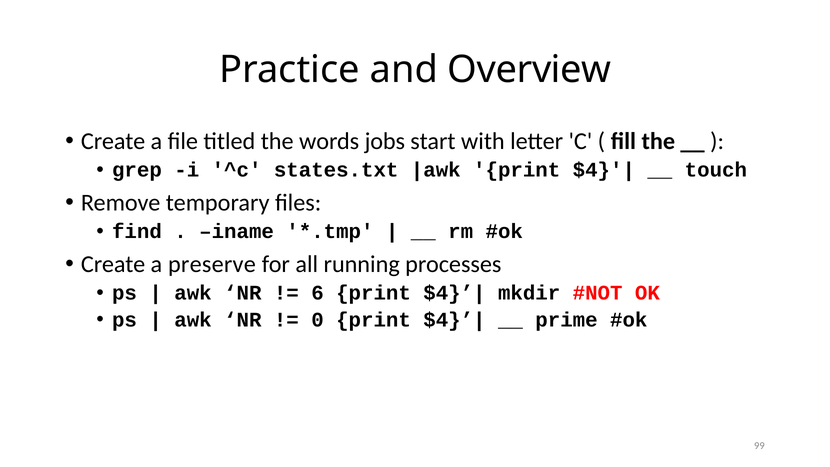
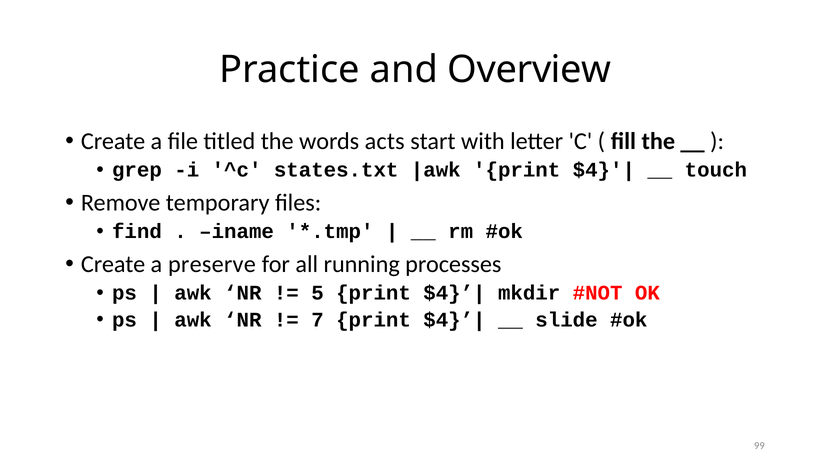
jobs: jobs -> acts (385, 141)
6: 6 -> 5 (317, 293)
0: 0 -> 7 (317, 320)
prime: prime -> slide (566, 320)
